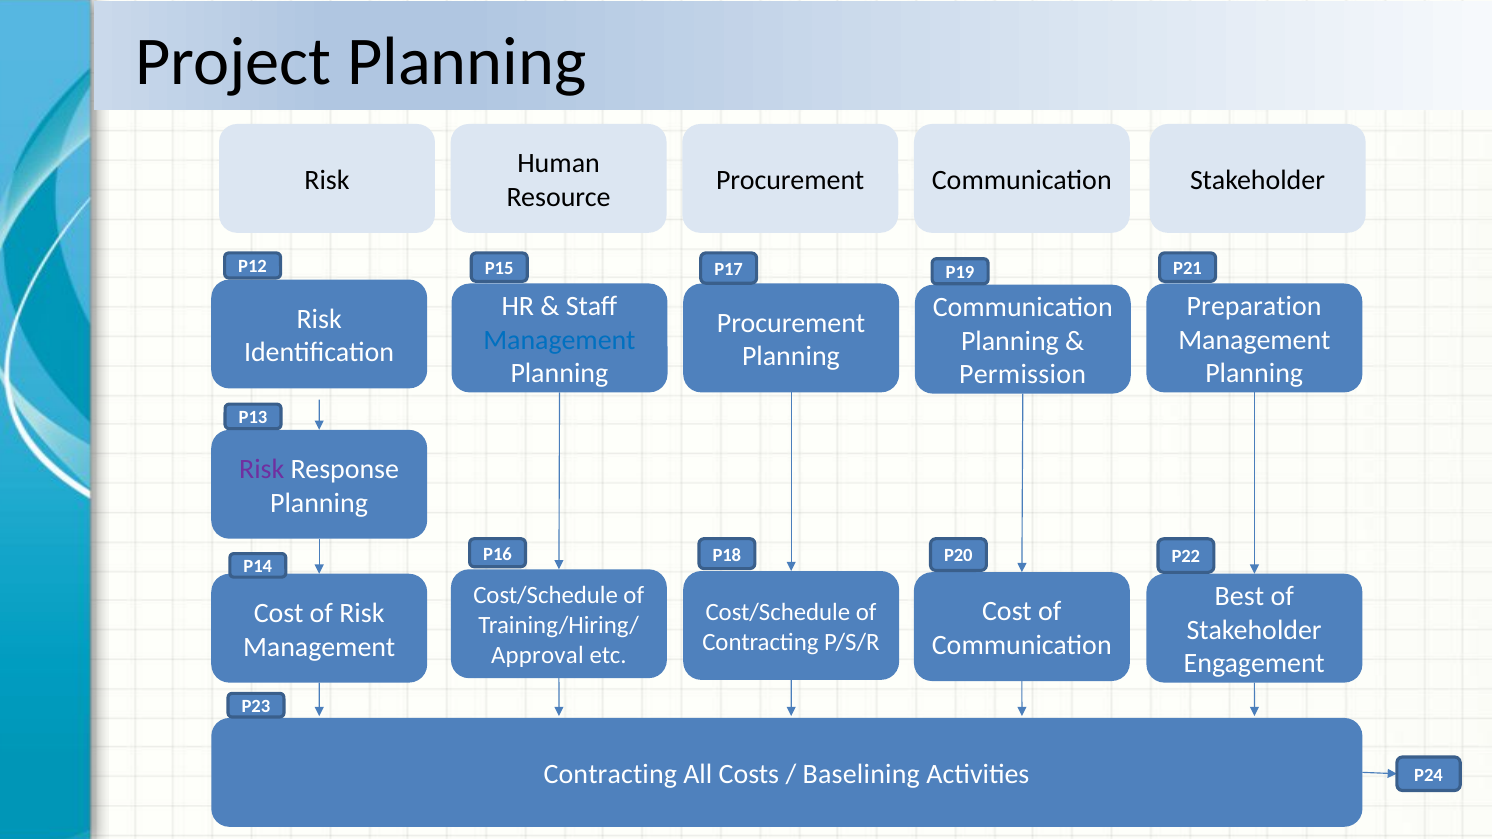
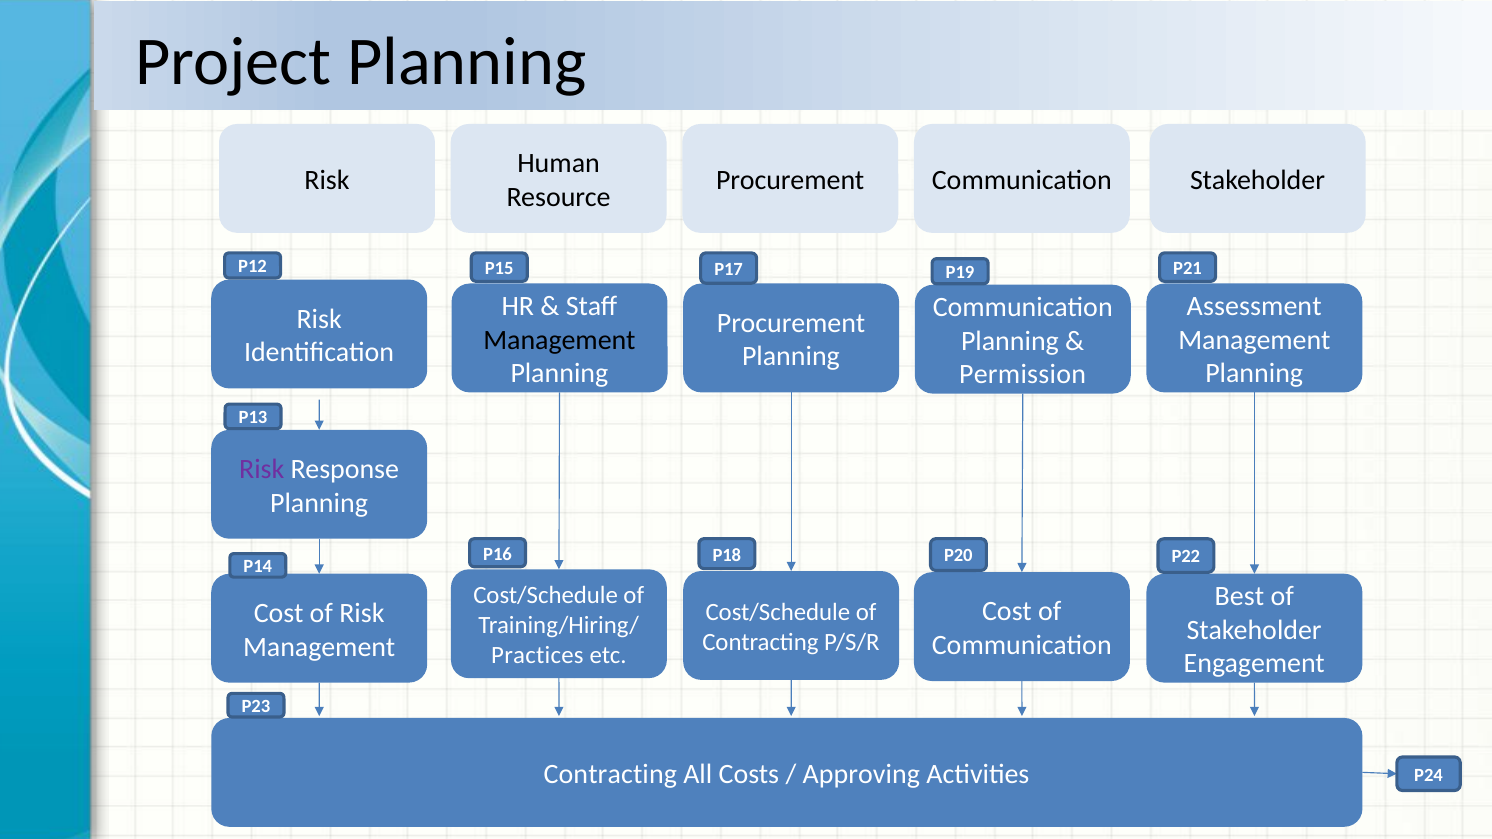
Preparation: Preparation -> Assessment (1254, 306)
Management colour: blue -> black (559, 340)
Approval: Approval -> Practices (537, 655)
Baselining: Baselining -> Approving (861, 775)
